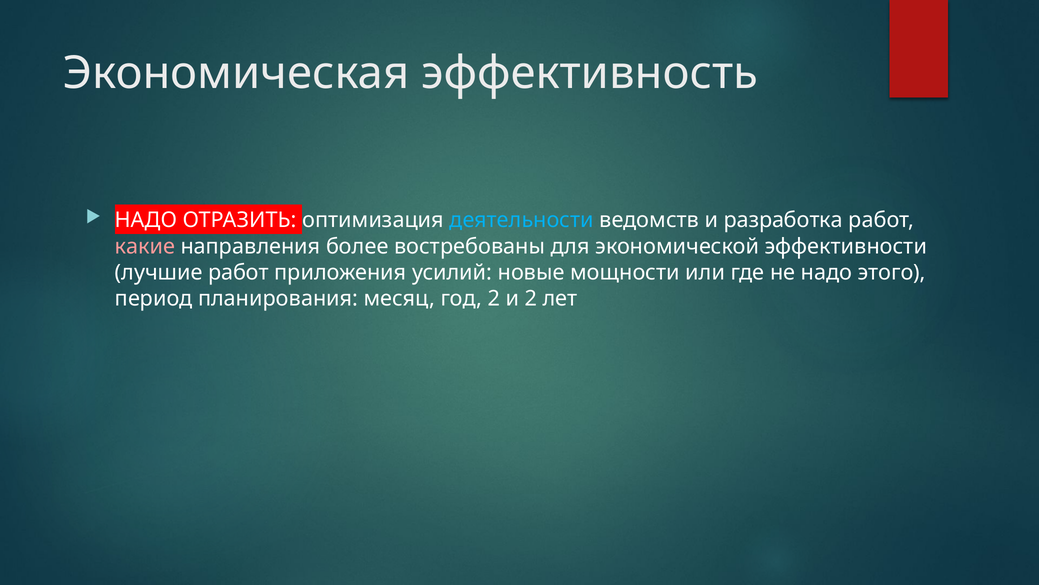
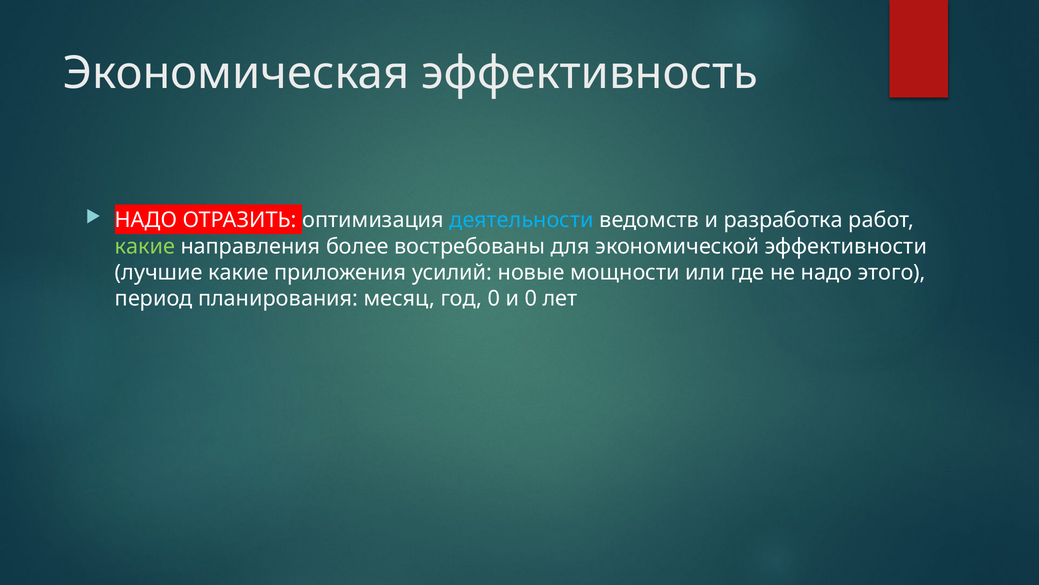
какие colour: pink -> light green (145, 246)
лучшие работ: работ -> какие (238, 272)
год 2: 2 -> 0 (494, 298)
и 2: 2 -> 0 (531, 298)
